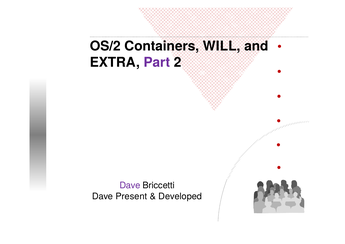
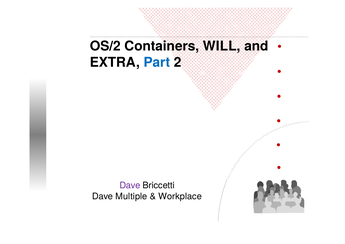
Part colour: purple -> blue (157, 62)
Present: Present -> Multiple (131, 196)
Developed: Developed -> Workplace (180, 196)
